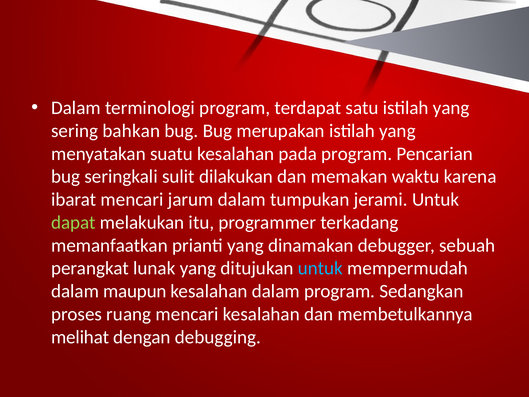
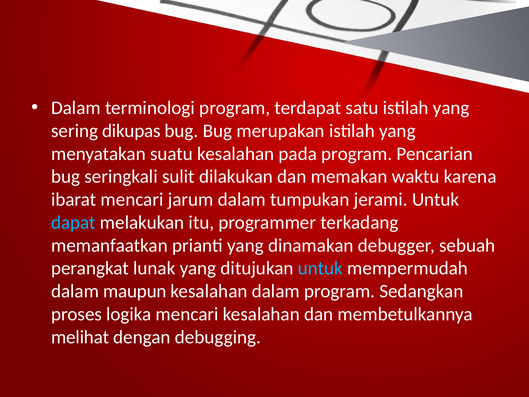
bahkan: bahkan -> dikupas (131, 131)
dapat colour: light green -> light blue (73, 222)
ruang: ruang -> logika (129, 314)
